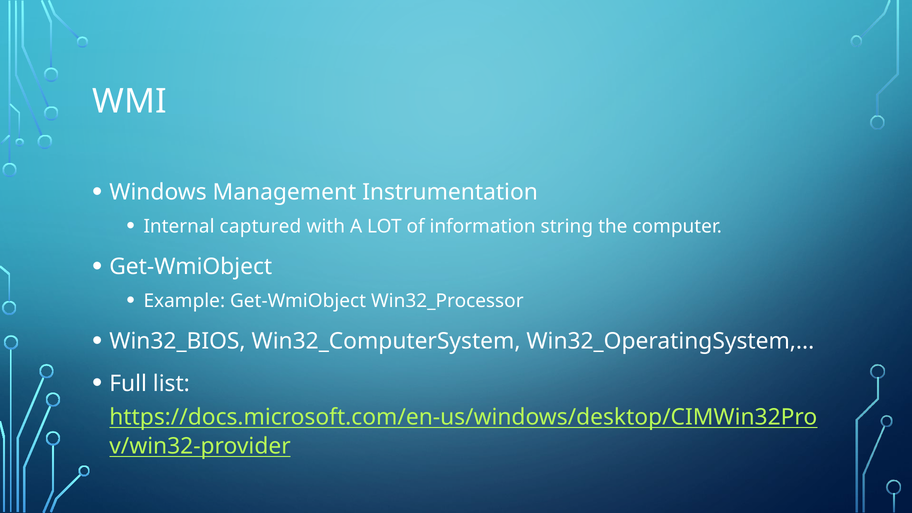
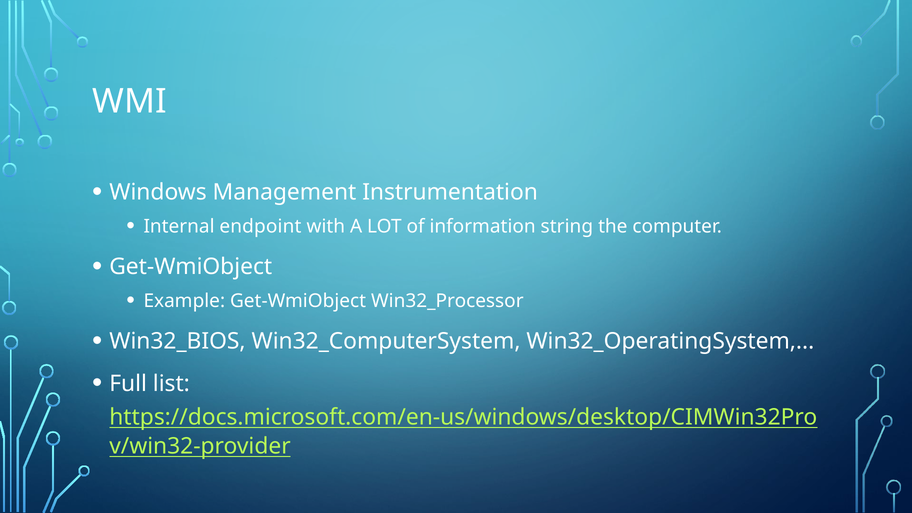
captured: captured -> endpoint (260, 227)
